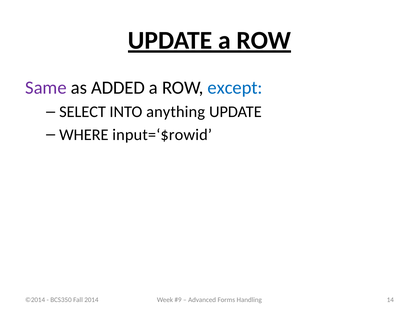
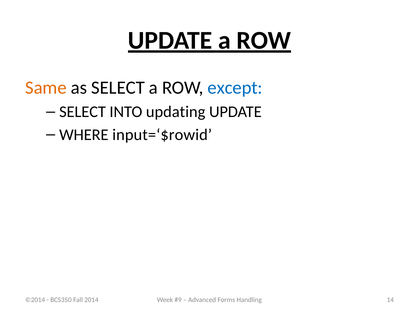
Same colour: purple -> orange (46, 88)
as ADDED: ADDED -> SELECT (118, 88)
anything: anything -> updating (176, 112)
